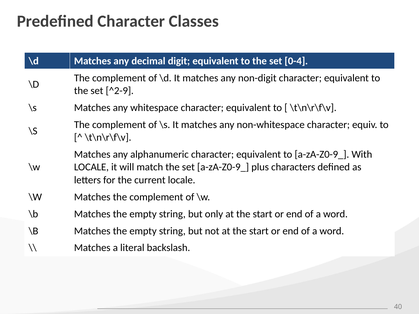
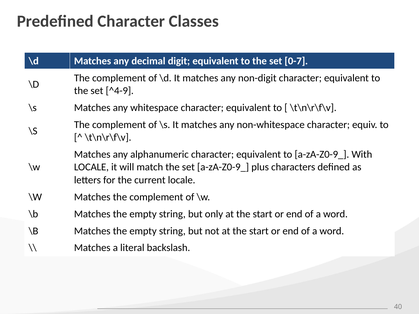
0-4: 0-4 -> 0-7 (296, 61)
^2-9: ^2-9 -> ^4-9 (120, 91)
